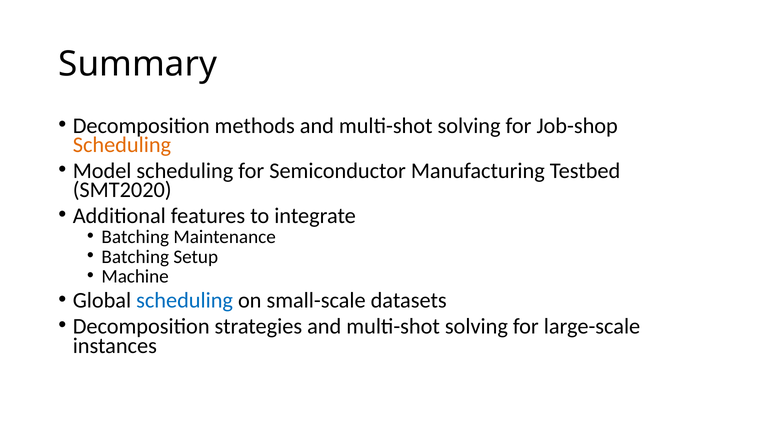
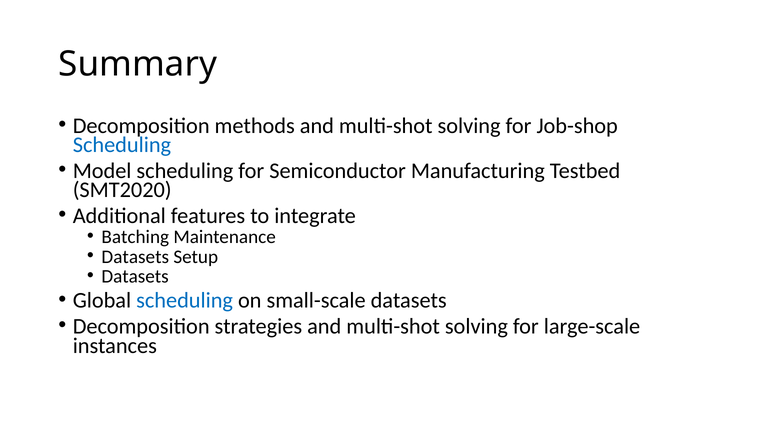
Scheduling colour: orange -> blue (122, 145)
Batching: Batching -> Datasets (135, 257)
Machine: Machine -> Datasets (135, 276)
